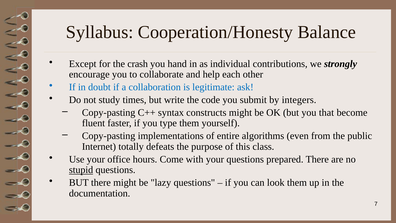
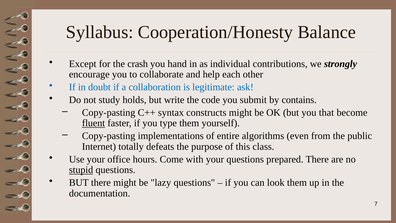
times: times -> holds (135, 100)
integers: integers -> contains (299, 100)
fluent underline: none -> present (93, 123)
